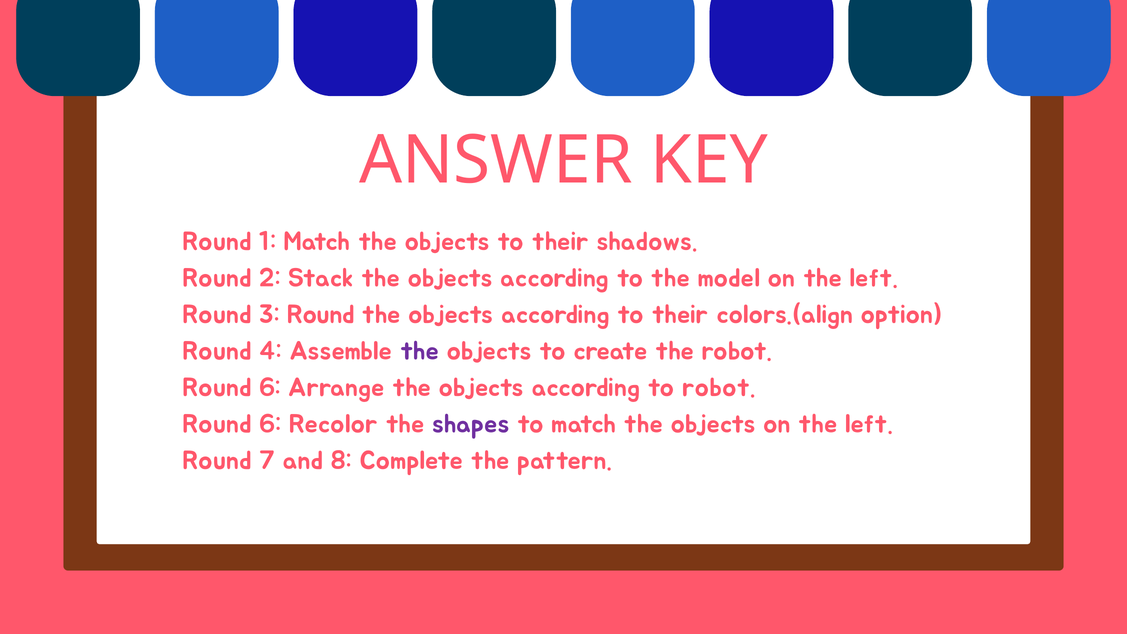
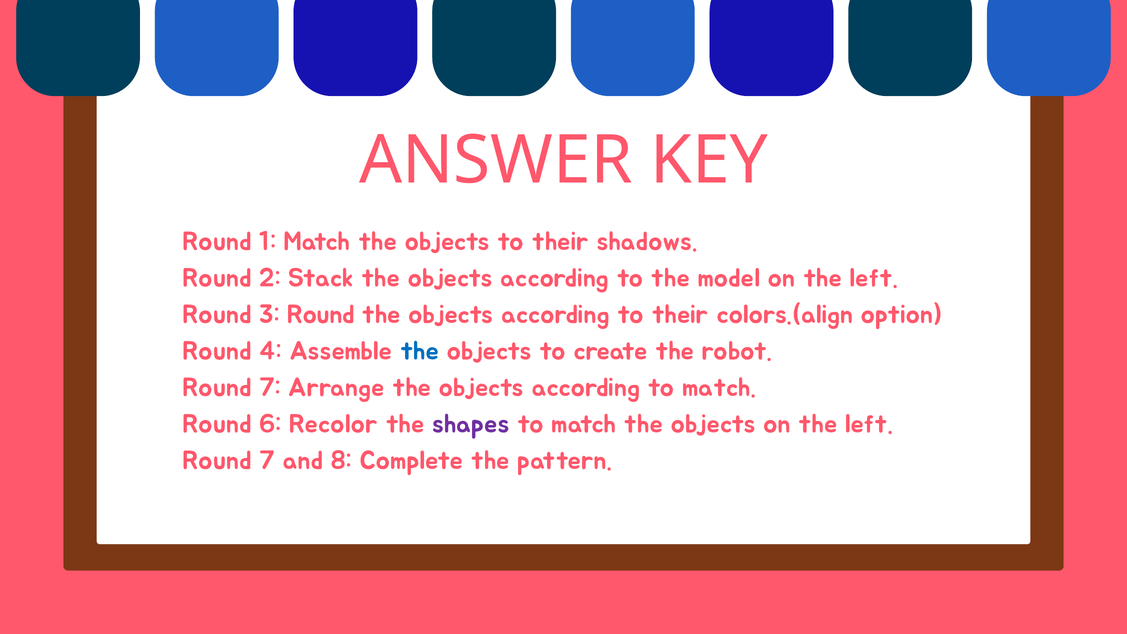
the colour: purple -> blue (419, 351)
6: 6 -> 7 (270, 387)
according to robot: robot -> match (719, 387)
